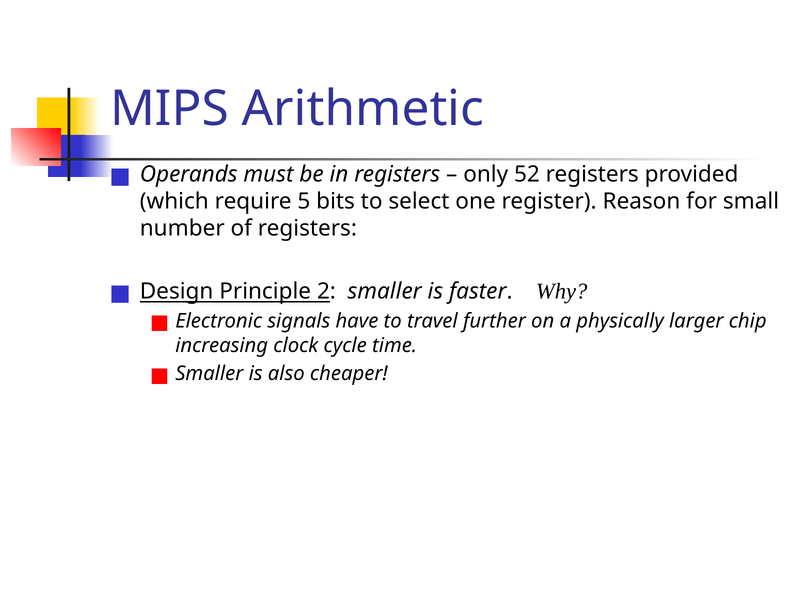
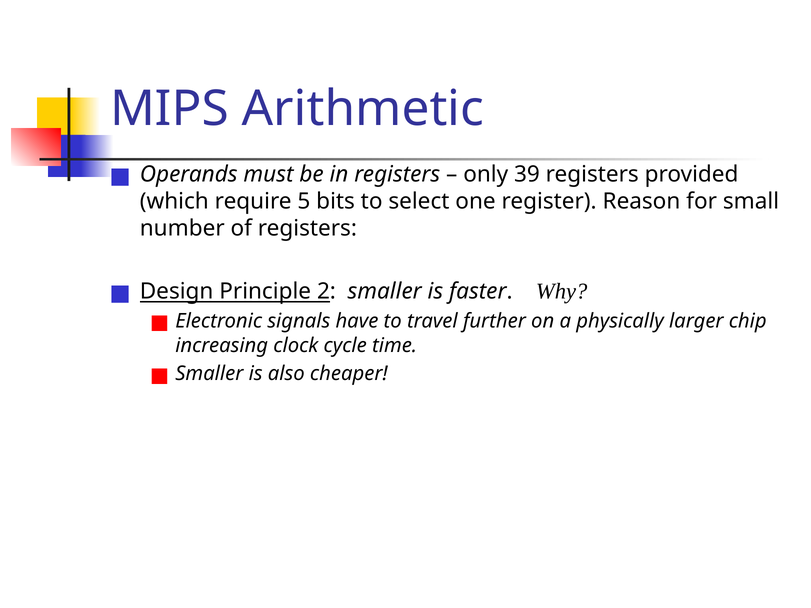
52: 52 -> 39 (527, 174)
